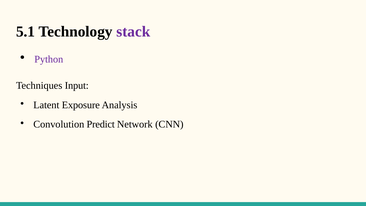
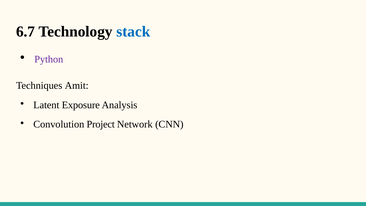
5.1: 5.1 -> 6.7 (26, 32)
stack colour: purple -> blue (133, 32)
Input: Input -> Amit (77, 85)
Predict: Predict -> Project (101, 124)
